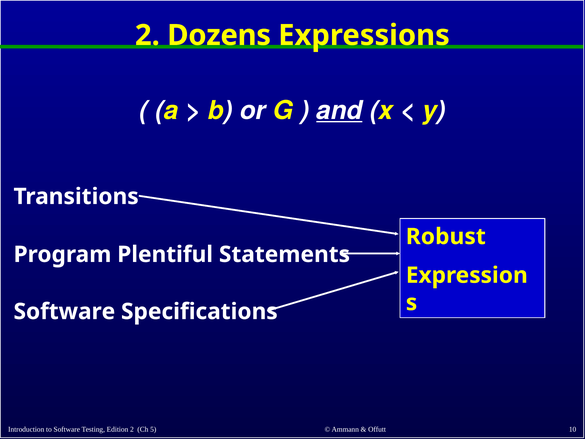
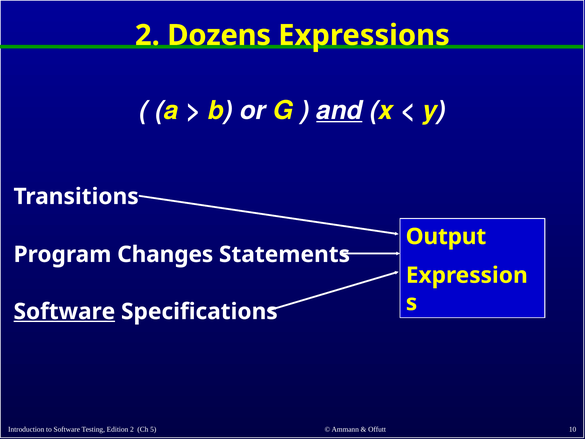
Robust: Robust -> Output (446, 236)
Plentiful: Plentiful -> Changes (165, 254)
Software underline: none -> present (64, 311)
